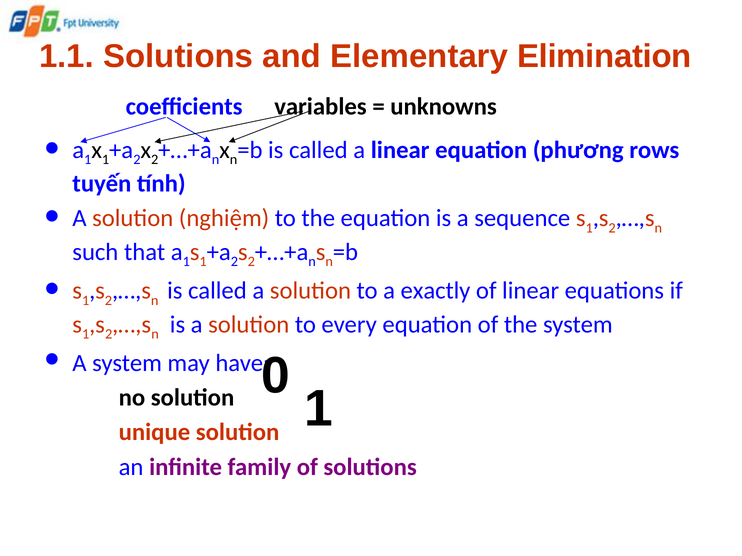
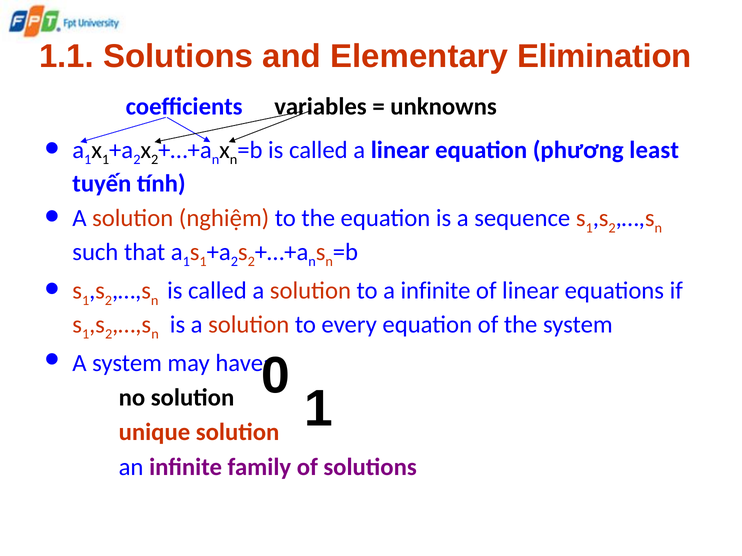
rows: rows -> least (654, 150)
a exactly: exactly -> infinite (436, 291)
